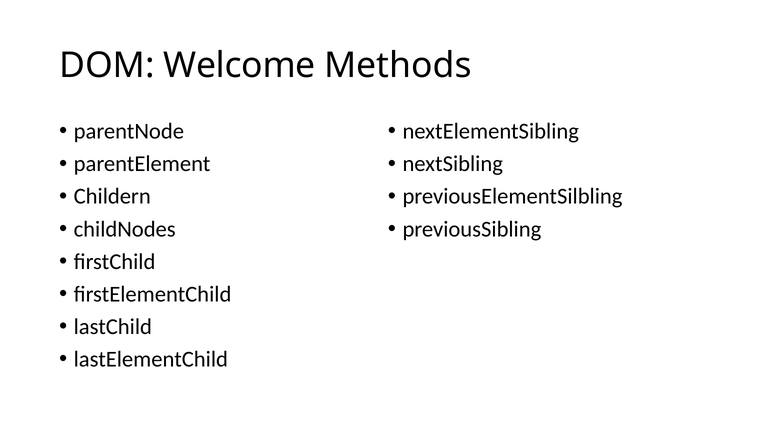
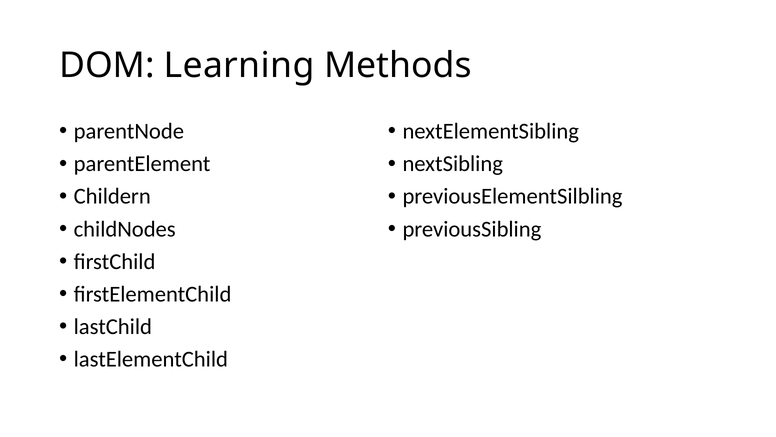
Welcome: Welcome -> Learning (239, 65)
